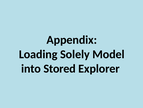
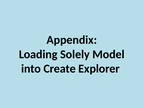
Stored: Stored -> Create (60, 68)
